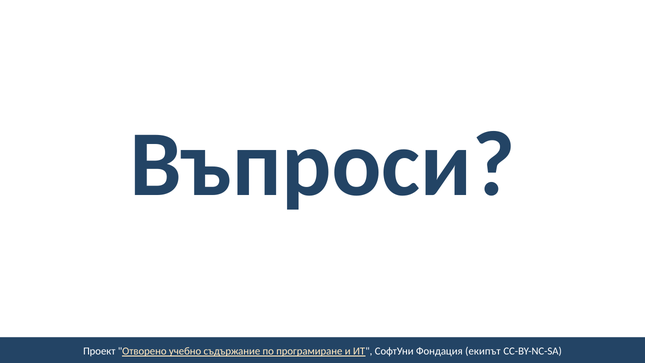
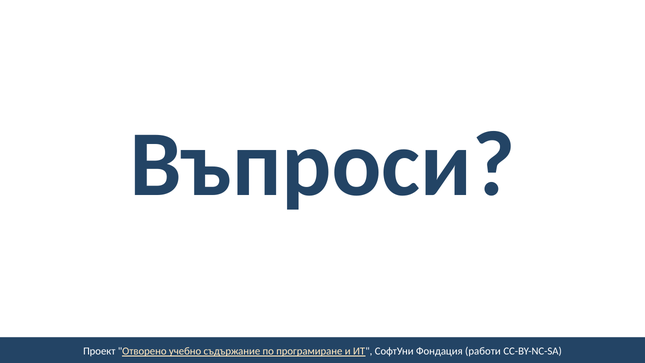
екипът: екипът -> работи (483, 351)
